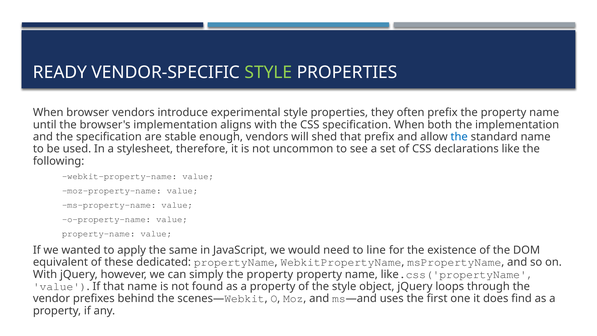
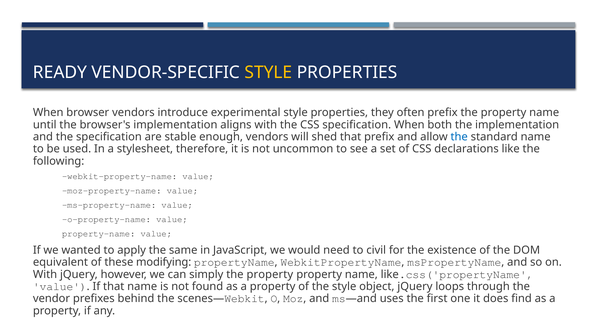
STYLE colour: light green -> yellow (268, 73)
line: line -> civil (376, 250)
dedicated: dedicated -> modifying (164, 262)
